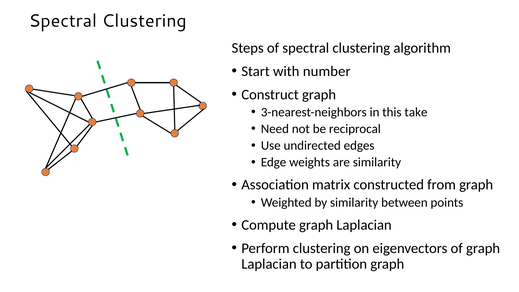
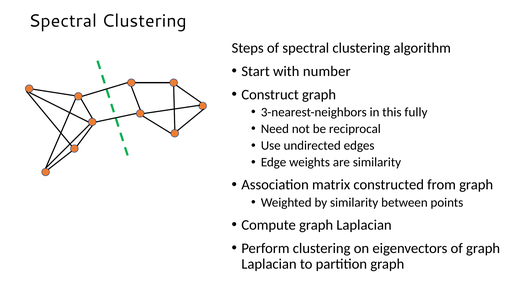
take: take -> fully (416, 112)
